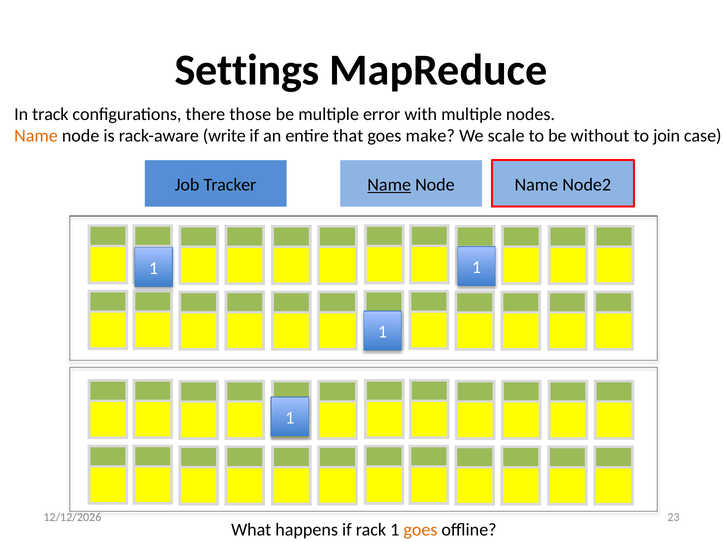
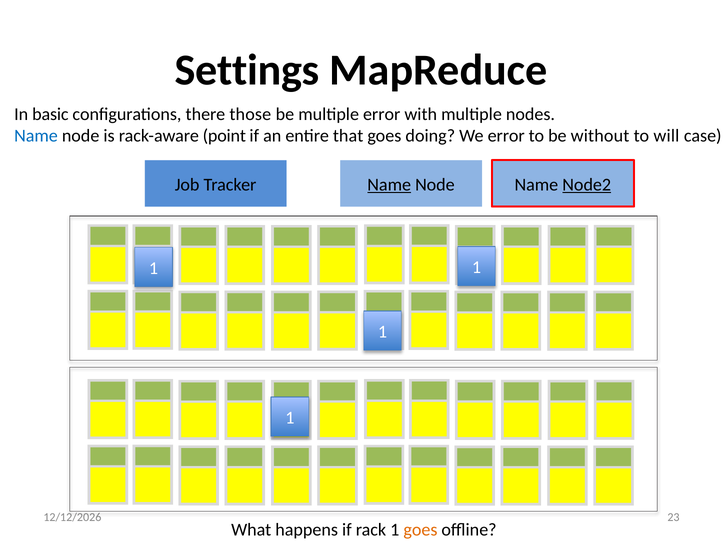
track: track -> basic (50, 114)
Name colour: orange -> blue (36, 136)
write: write -> point (224, 136)
make: make -> doing (430, 136)
We scale: scale -> error (506, 136)
join: join -> will (666, 136)
Node2 underline: none -> present (587, 185)
